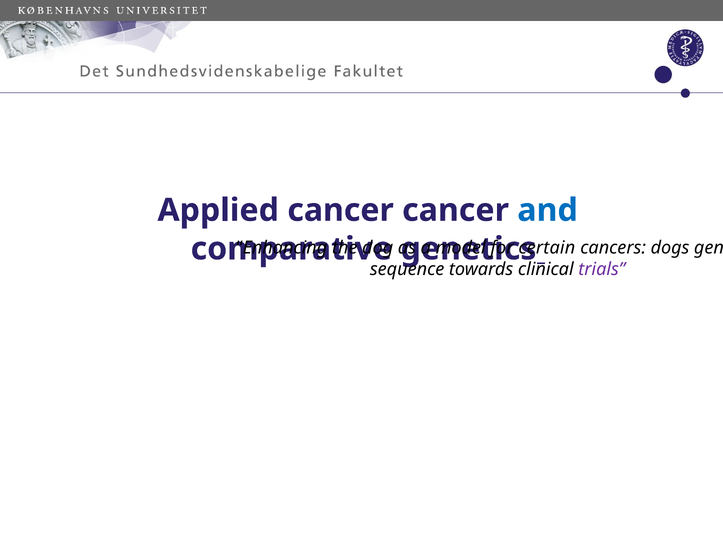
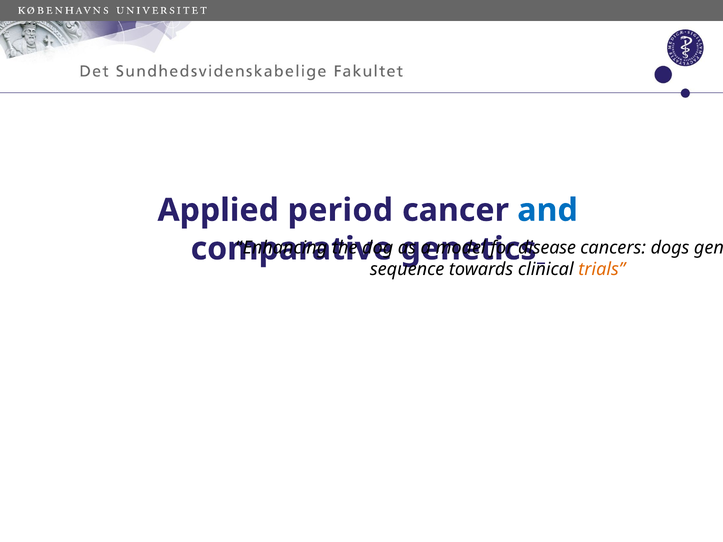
Applied cancer: cancer -> period (340, 210)
certain: certain -> disease (547, 248)
trials colour: purple -> orange (602, 269)
